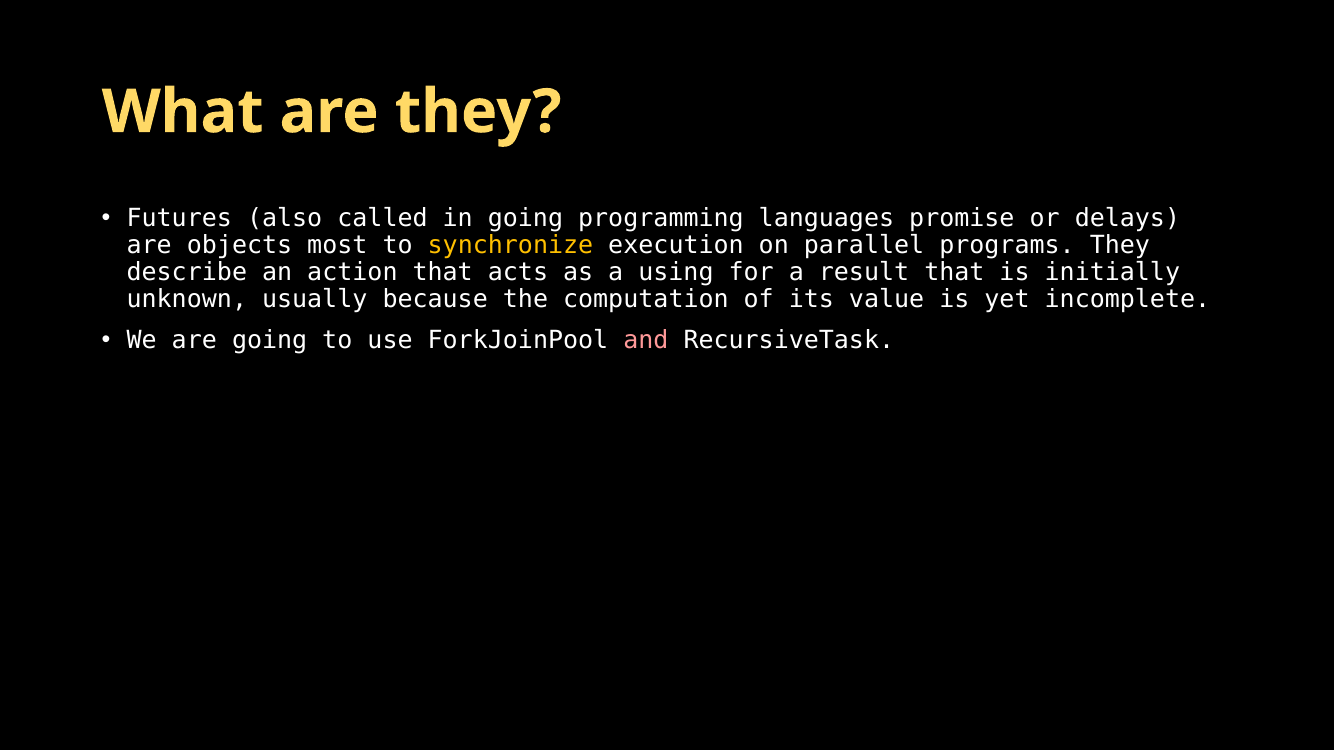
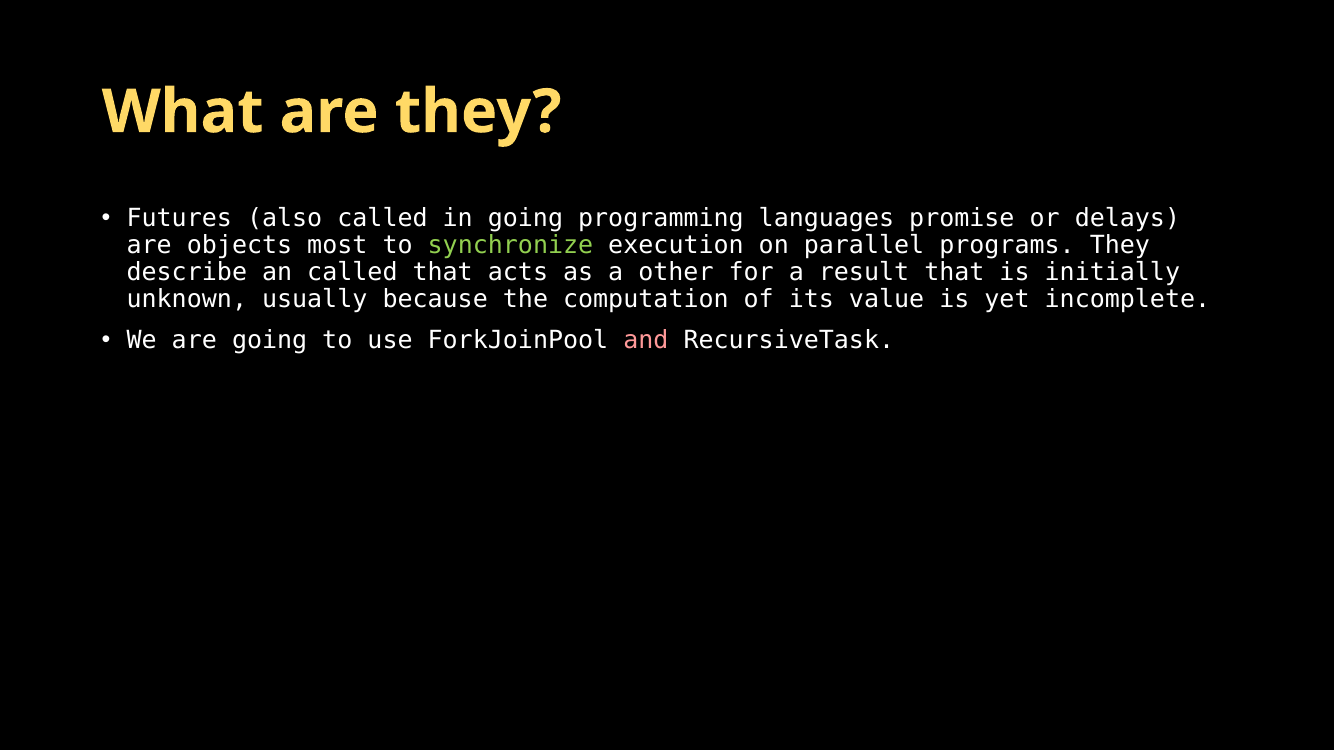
synchronize colour: yellow -> light green (510, 245)
an action: action -> called (352, 272)
using: using -> other (676, 272)
